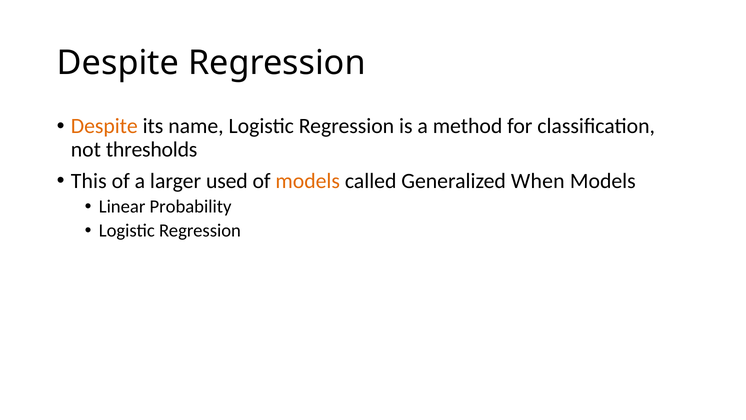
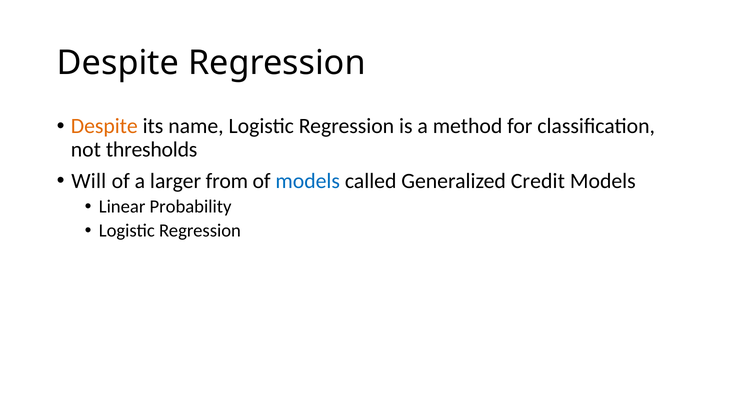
This: This -> Will (89, 181)
used: used -> from (227, 181)
models colour: orange -> blue (308, 181)
When: When -> Credit (538, 181)
